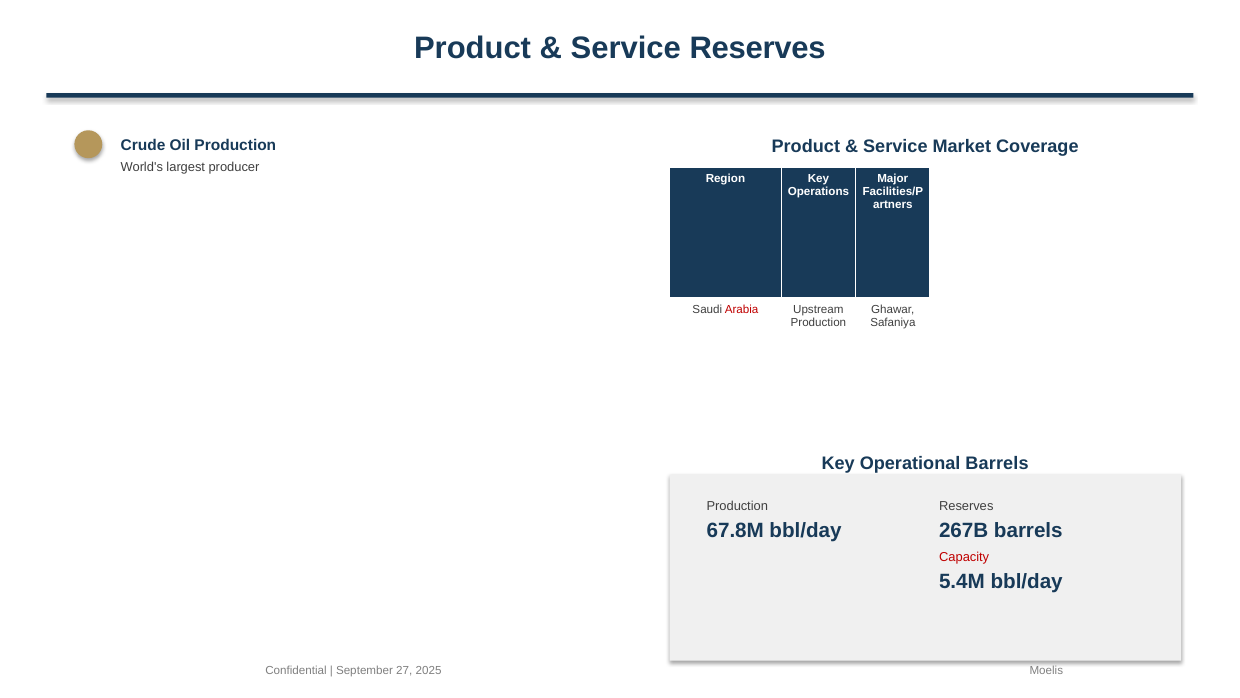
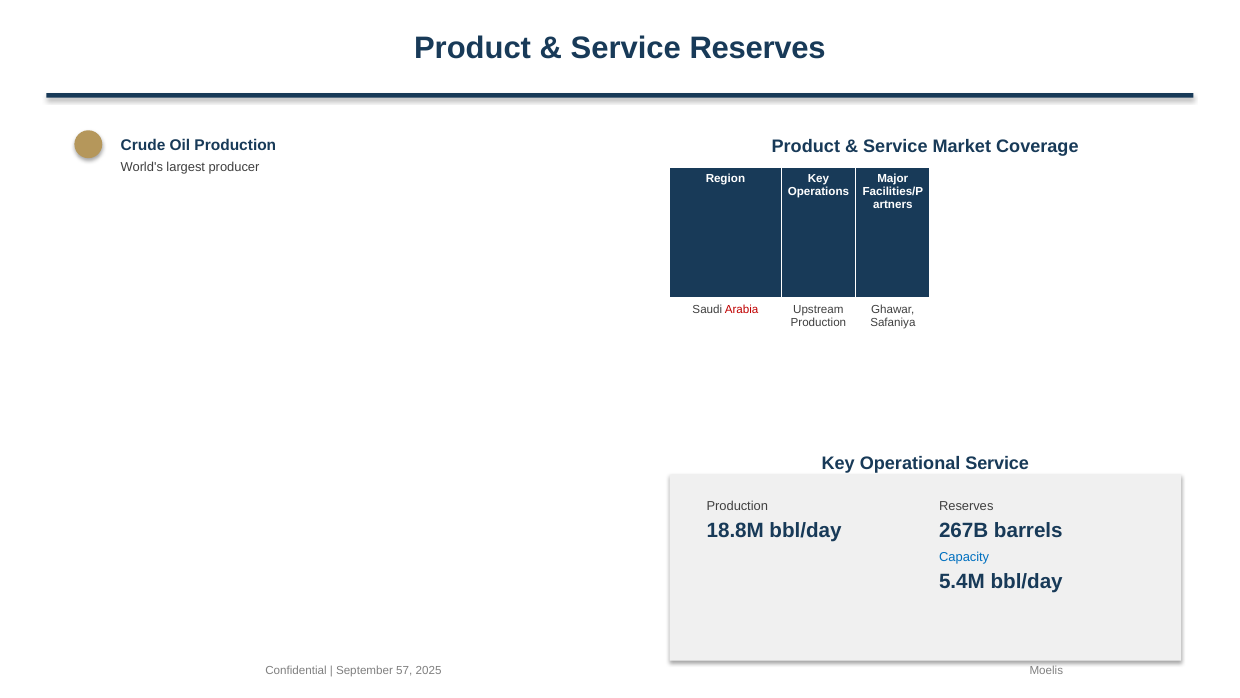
Operational Barrels: Barrels -> Service (997, 463)
67.8M: 67.8M -> 18.8M (735, 530)
Capacity colour: red -> blue (964, 557)
27: 27 -> 57 (404, 670)
